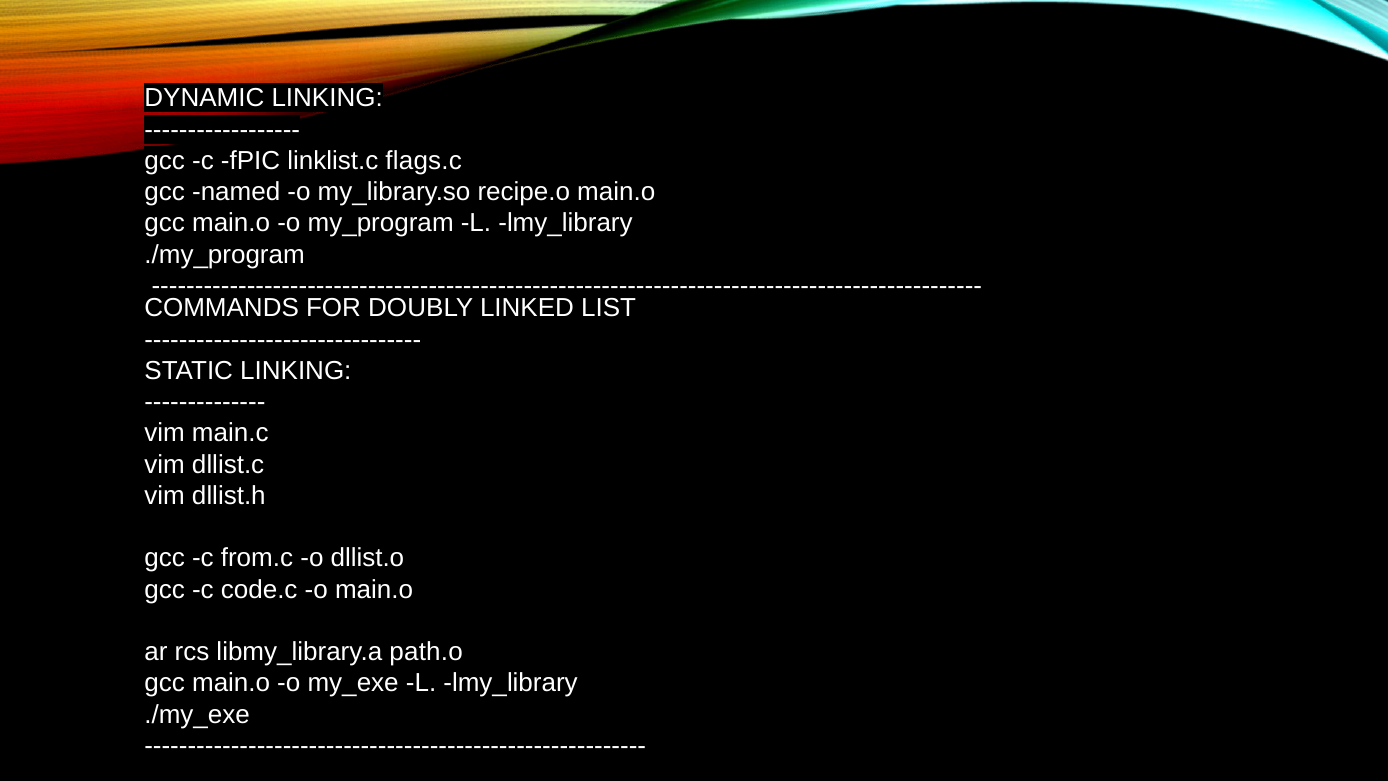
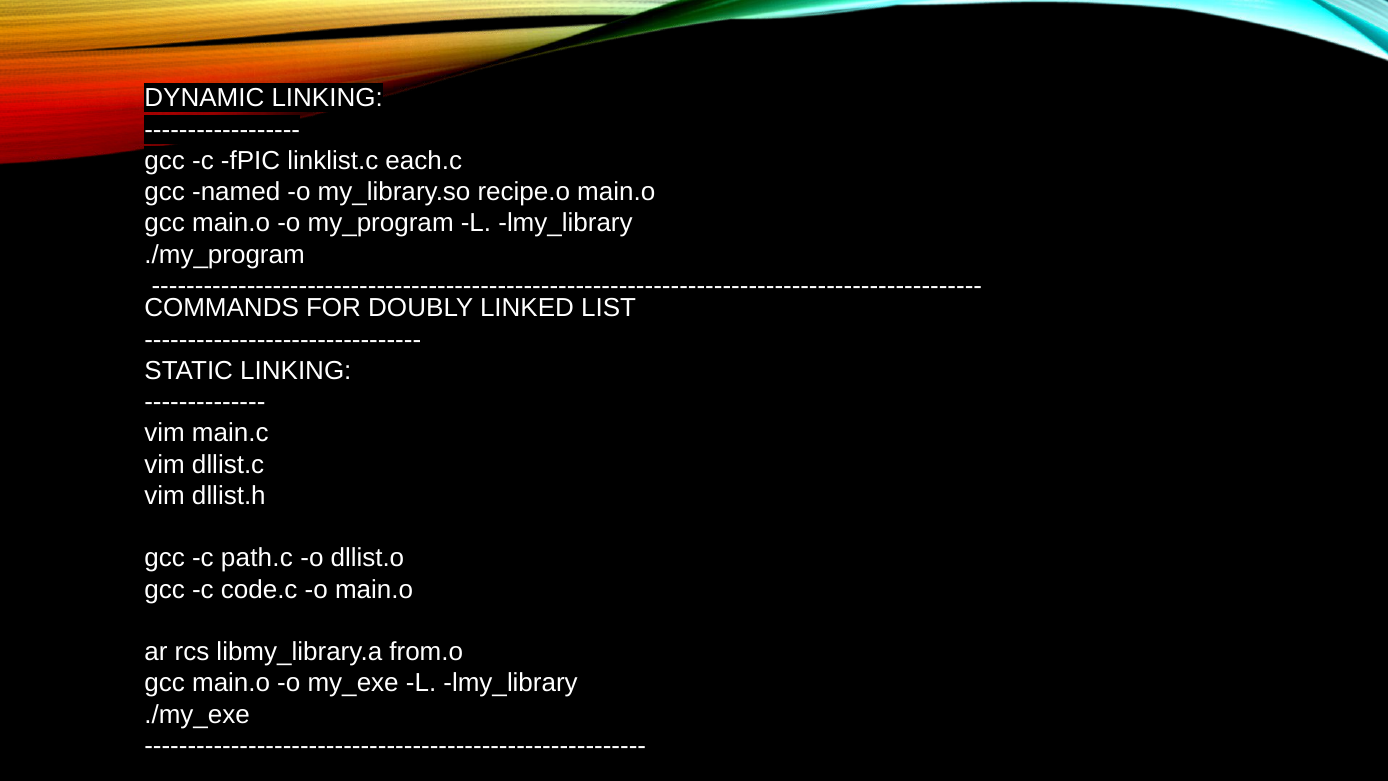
flags.c: flags.c -> each.c (424, 161)
from.c: from.c -> path.c (257, 558)
path.o: path.o -> from.o (426, 652)
